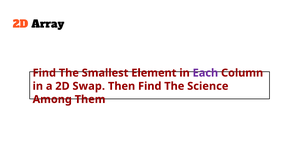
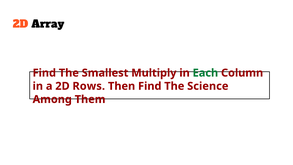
Element: Element -> Multiply (154, 73)
Each colour: purple -> green (205, 73)
Swap: Swap -> Rows (89, 86)
